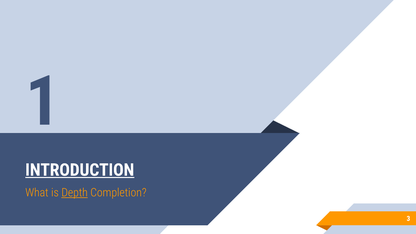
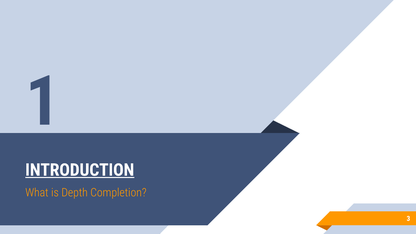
Depth underline: present -> none (75, 193)
